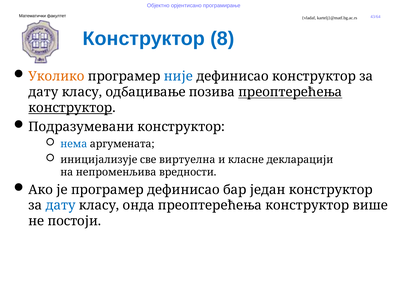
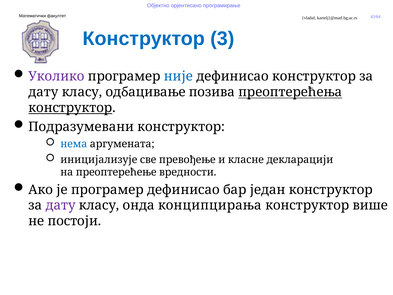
8: 8 -> 3 (222, 39)
Уколико colour: orange -> purple (56, 76)
виртуелна: виртуелна -> превођење (187, 160)
непроменљива: непроменљива -> преоптерећење (116, 172)
дату colour: blue -> purple (61, 205)
онда преоптерећења: преоптерећења -> конципцирања (210, 205)
